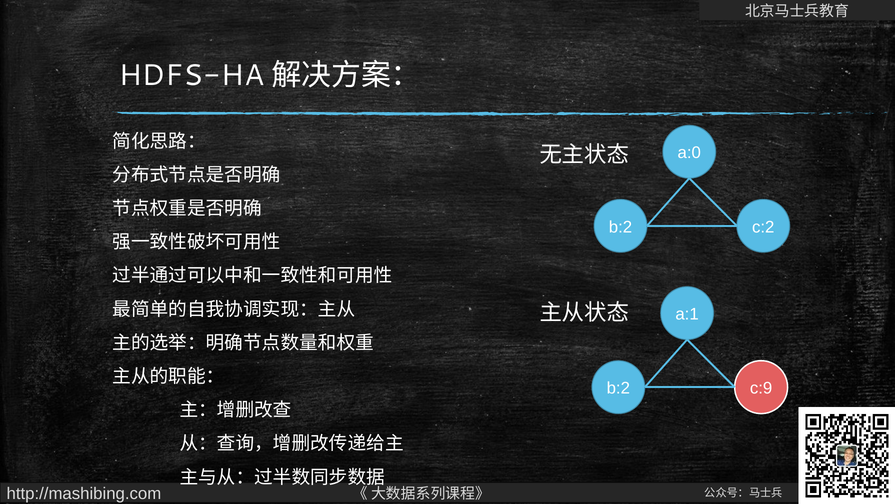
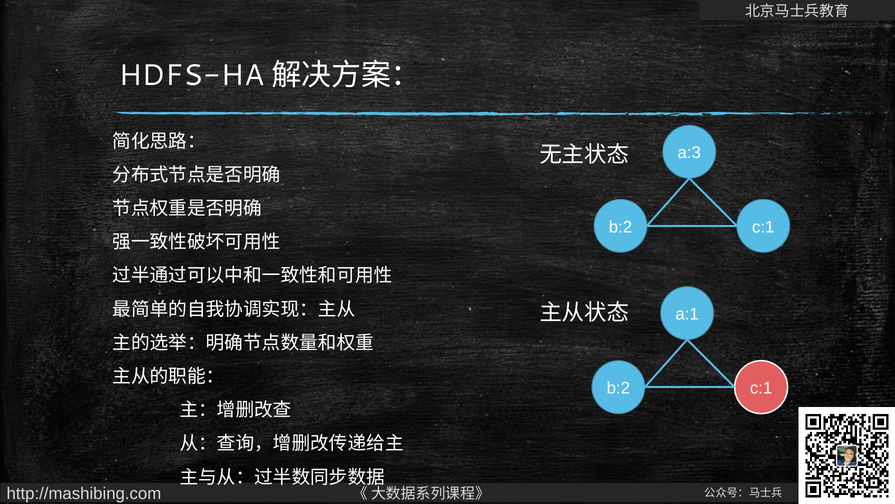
a:0: a:0 -> a:3 (689, 153)
c:2: c:2 -> c:1 (763, 227)
c:9: c:9 -> c:1 (761, 388)
